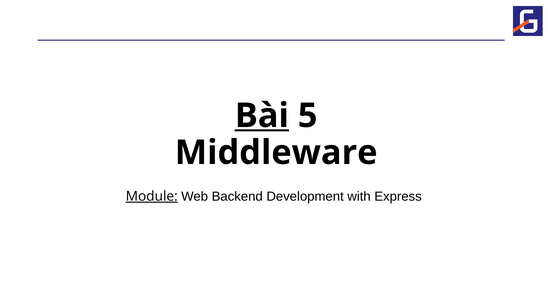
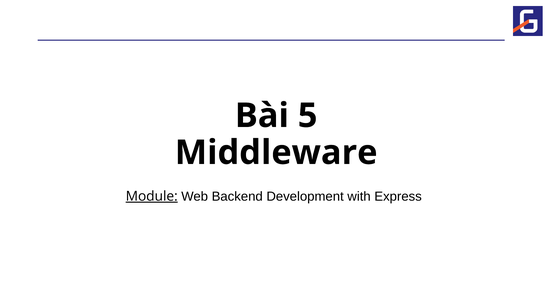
Bài underline: present -> none (262, 116)
